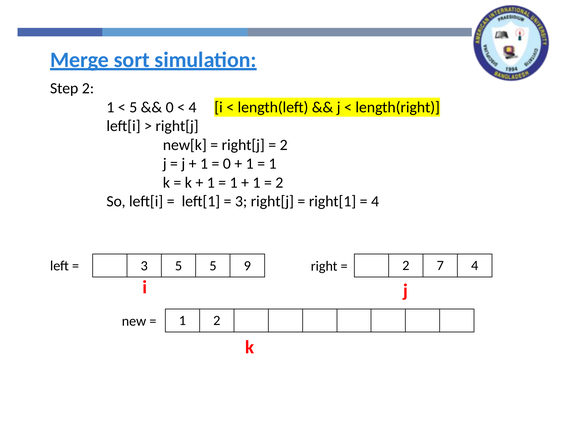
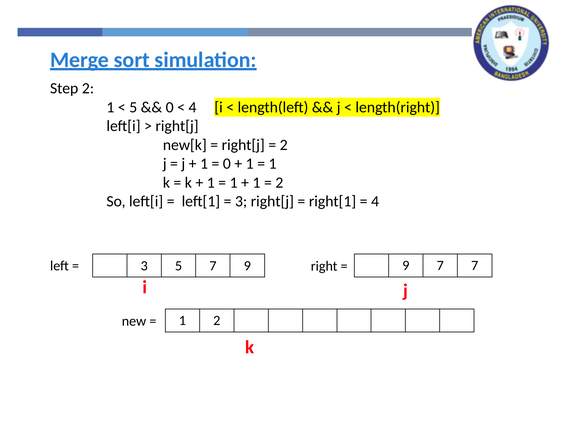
5 5: 5 -> 7 (213, 266)
9 2: 2 -> 9 (406, 266)
7 4: 4 -> 7 (475, 266)
